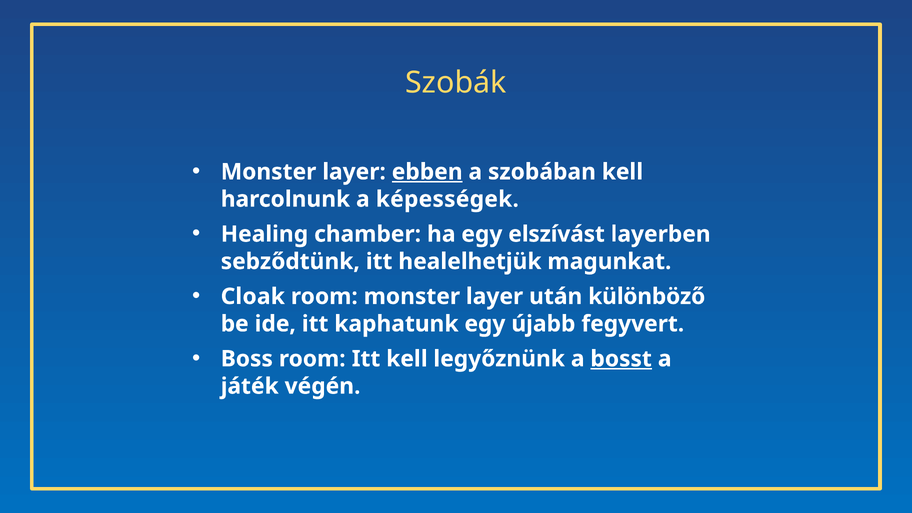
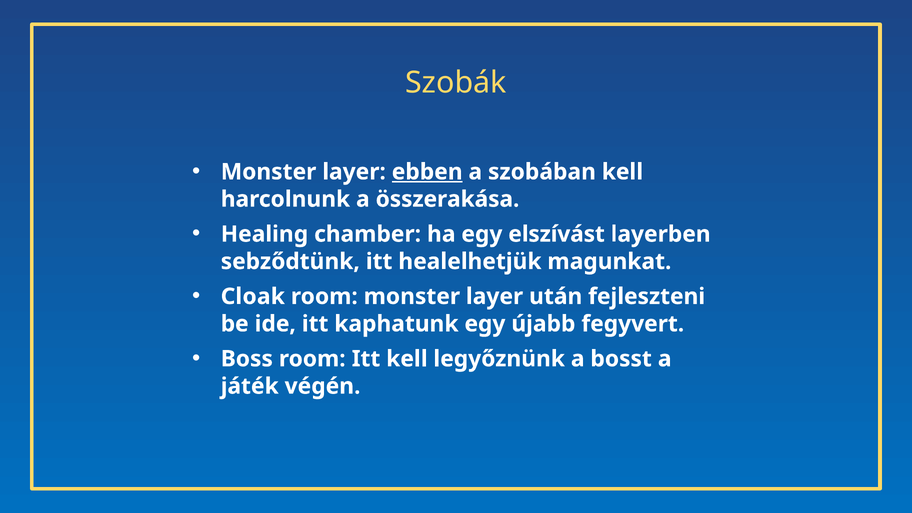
képességek: képességek -> összerakása (448, 199)
különböző: különböző -> fejleszteni (647, 297)
bosst underline: present -> none (621, 359)
